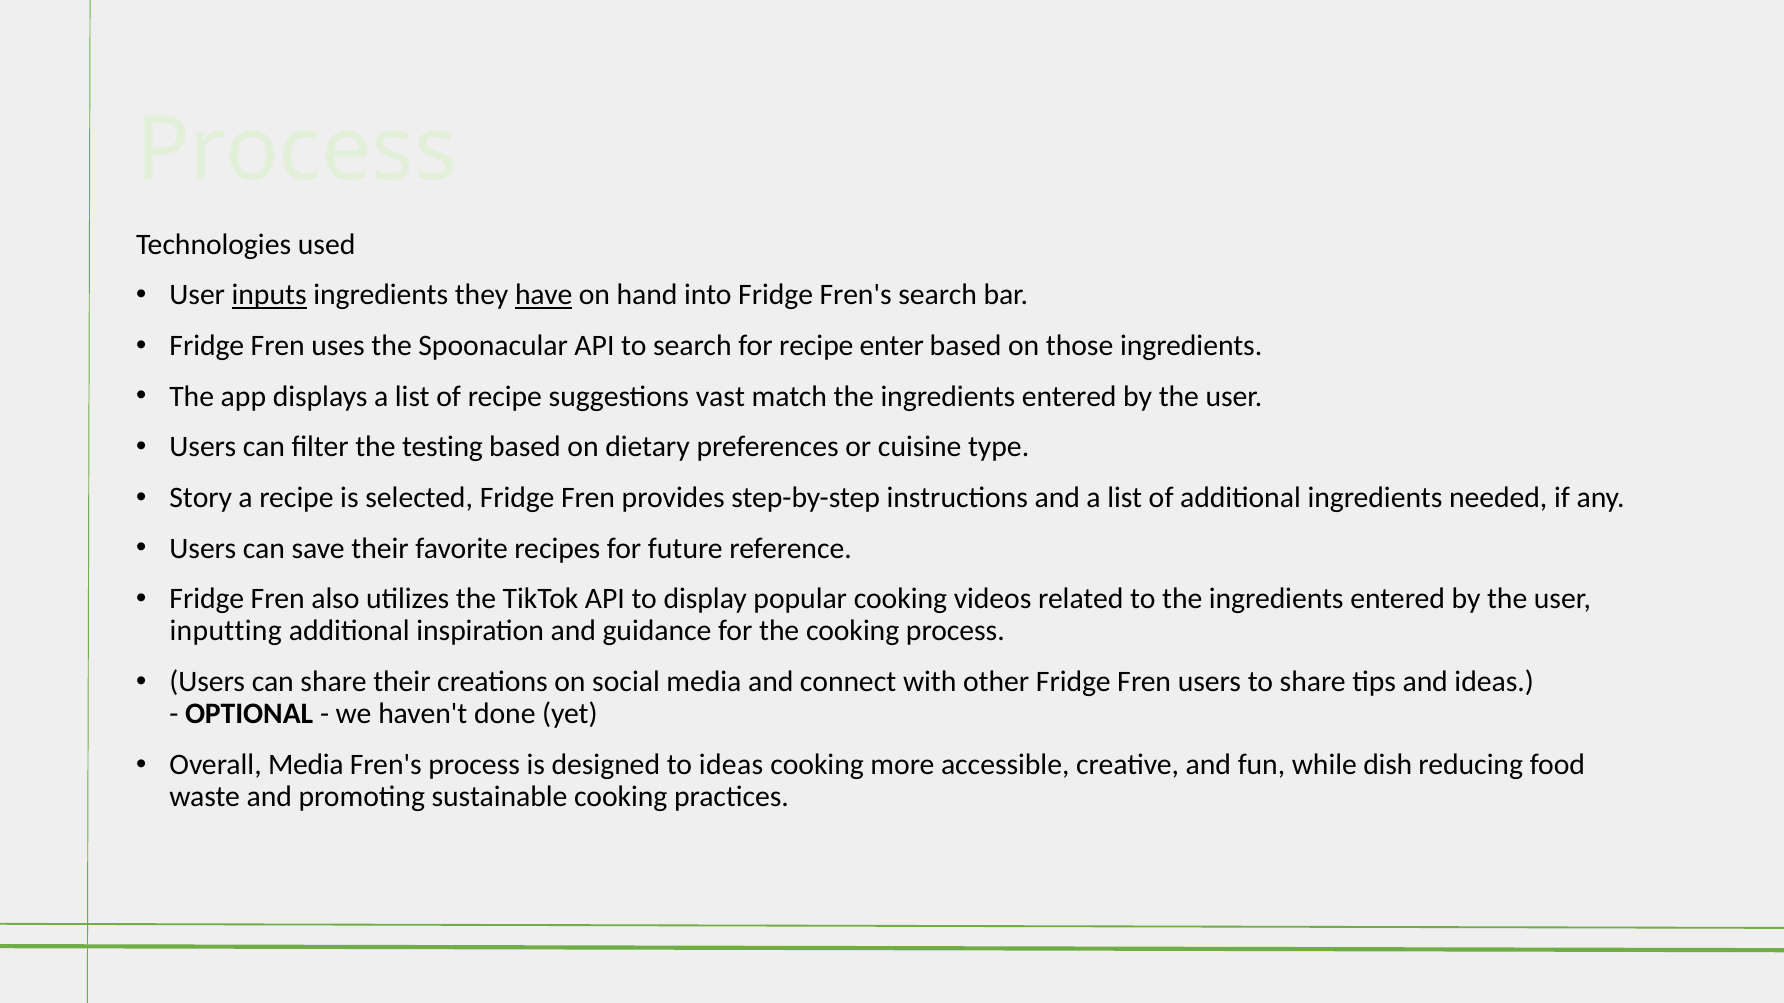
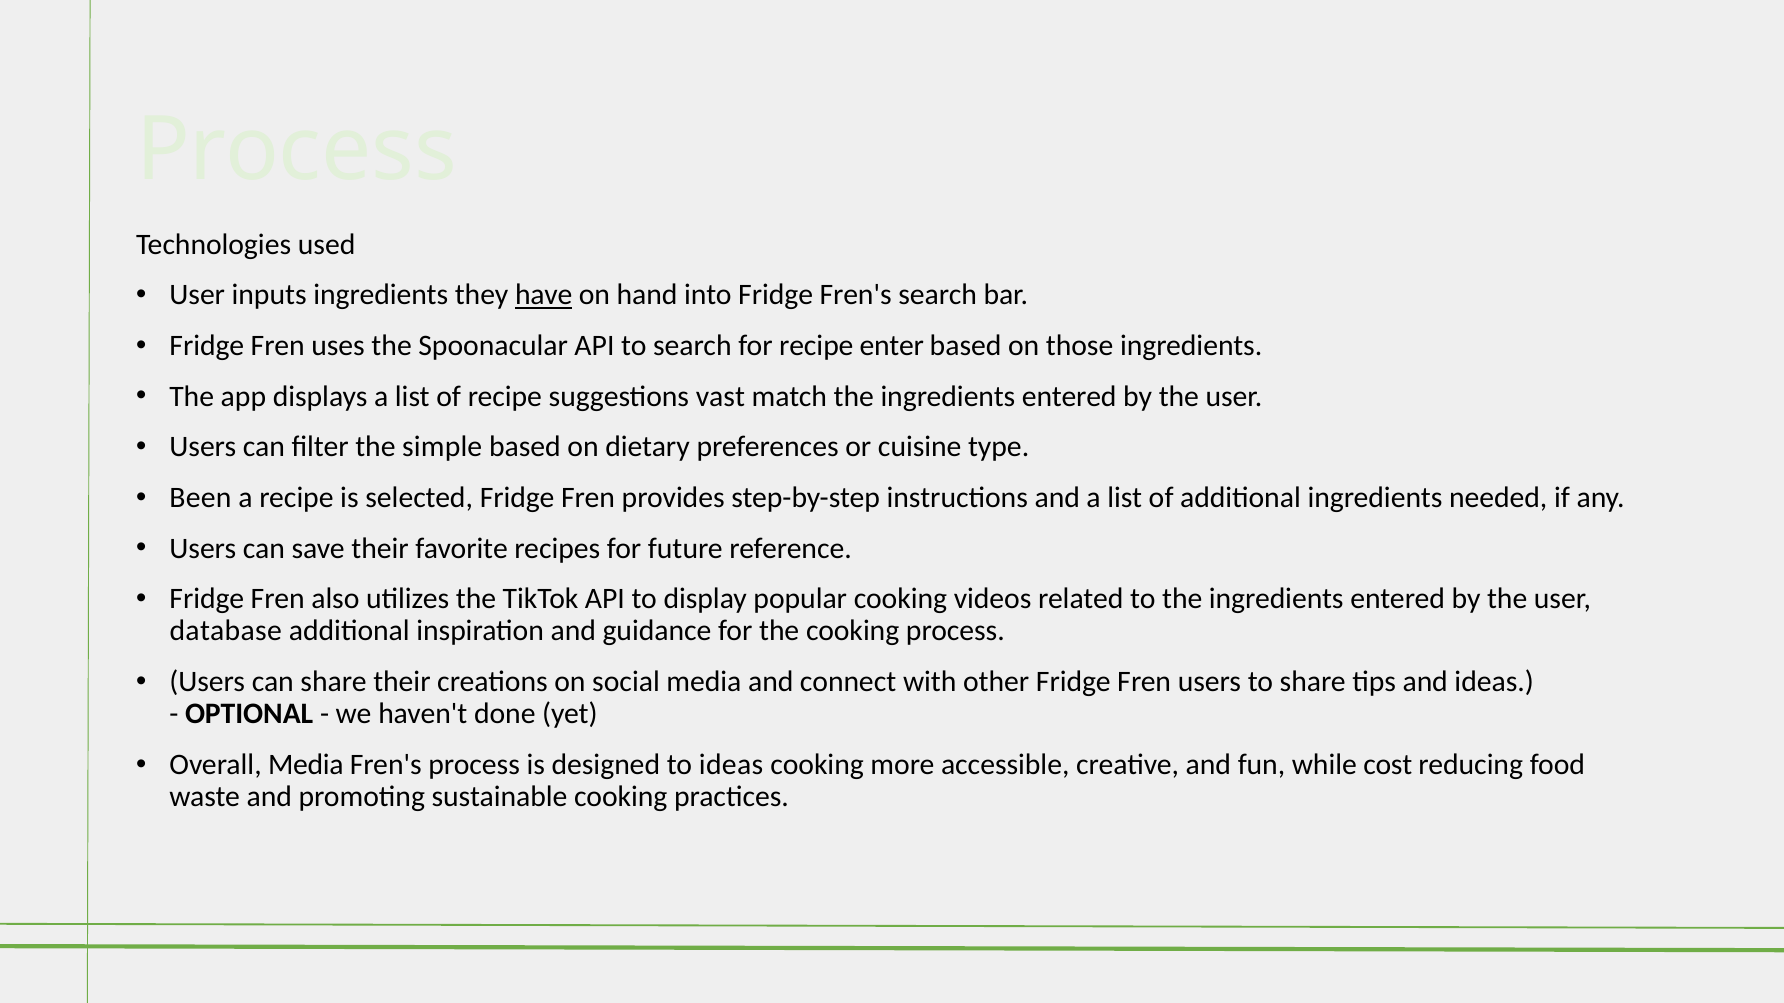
inputs underline: present -> none (269, 295)
testing: testing -> simple (442, 447)
Story: Story -> Been (201, 498)
inputting: inputting -> database (226, 631)
dish: dish -> cost (1388, 765)
